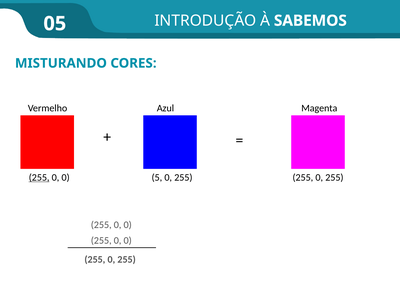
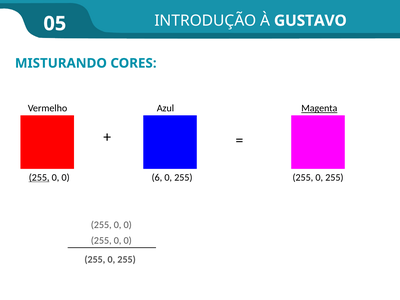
SABEMOS: SABEMOS -> GUSTAVO (310, 21)
Magenta underline: none -> present (319, 108)
5: 5 -> 6 (157, 178)
